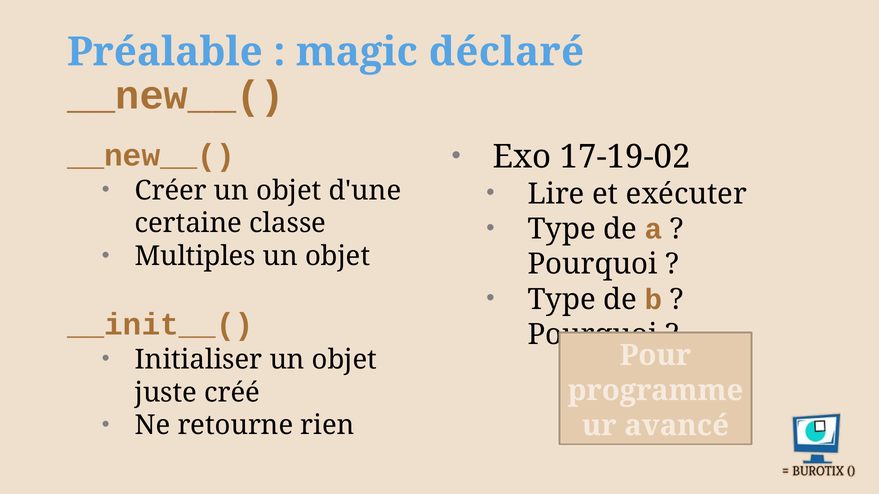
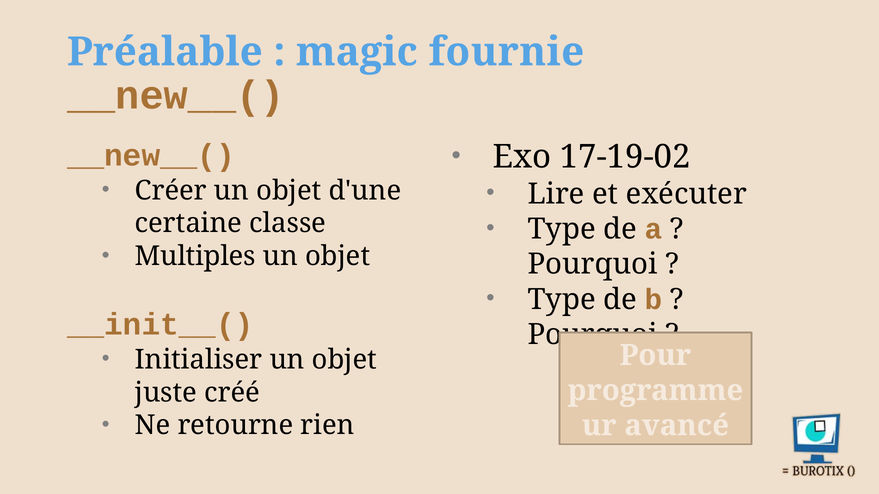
déclaré: déclaré -> fournie (506, 52)
